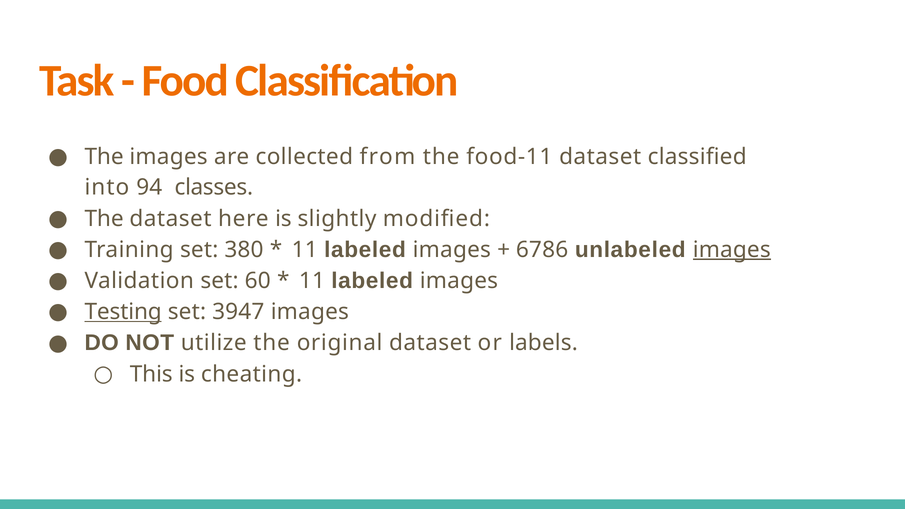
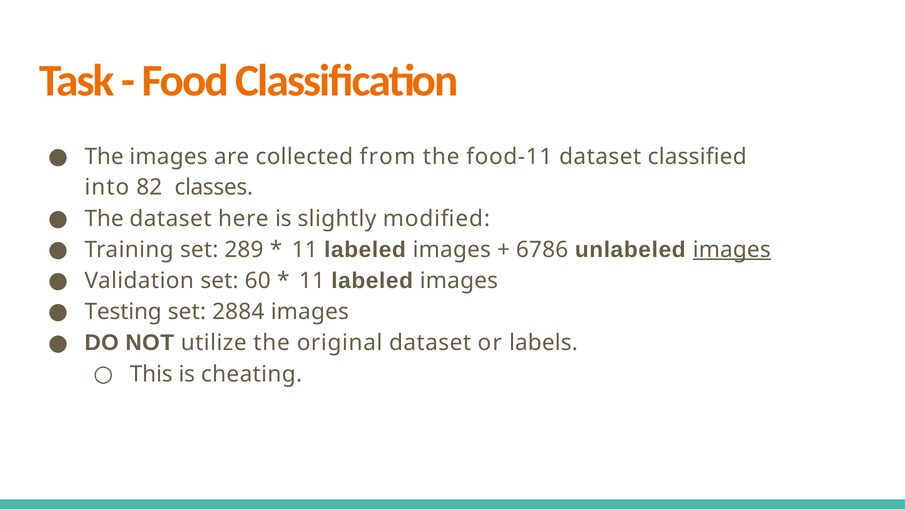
94: 94 -> 82 (149, 187)
380: 380 -> 289 (244, 250)
Testing underline: present -> none (123, 312)
3947: 3947 -> 2884 (238, 312)
